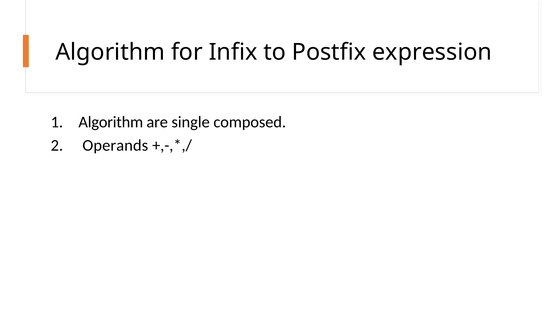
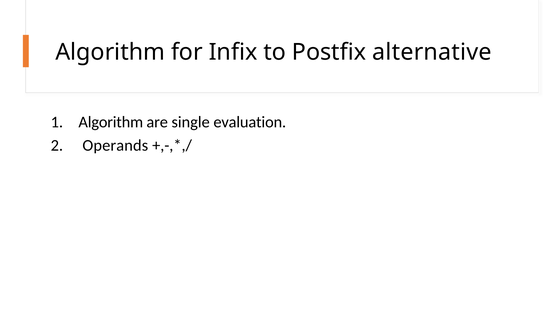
expression: expression -> alternative (432, 52)
composed: composed -> evaluation (250, 122)
